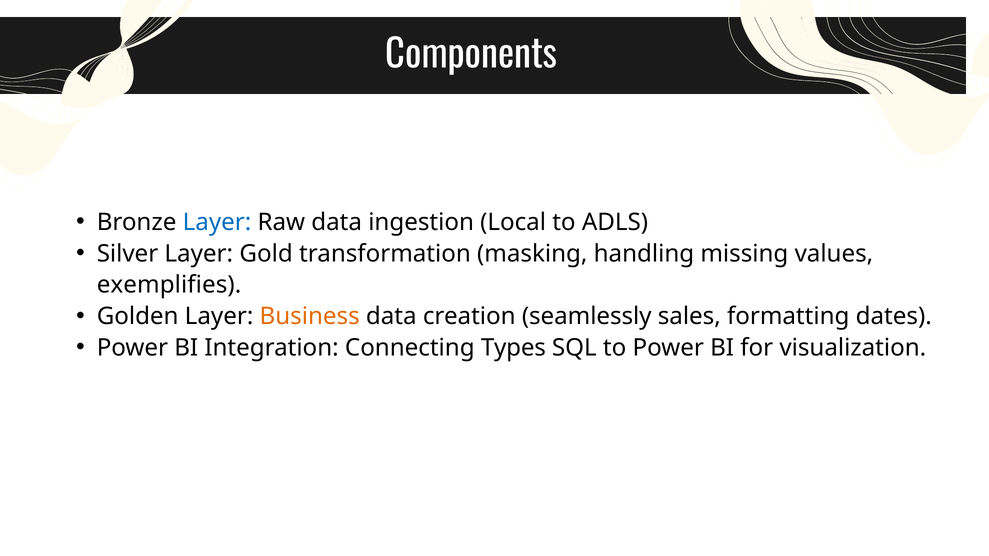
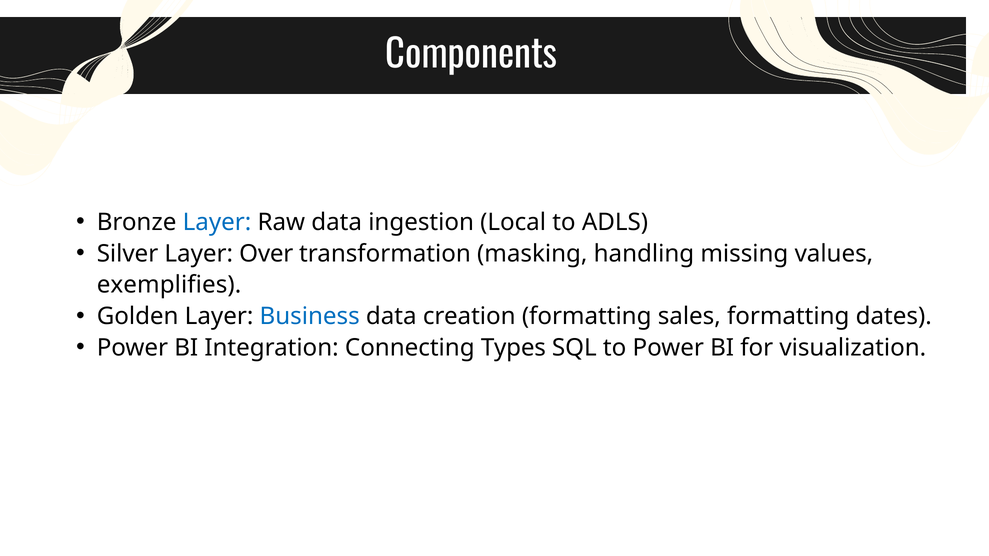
Gold: Gold -> Over (266, 254)
Business colour: orange -> blue (310, 317)
creation seamlessly: seamlessly -> formatting (587, 317)
